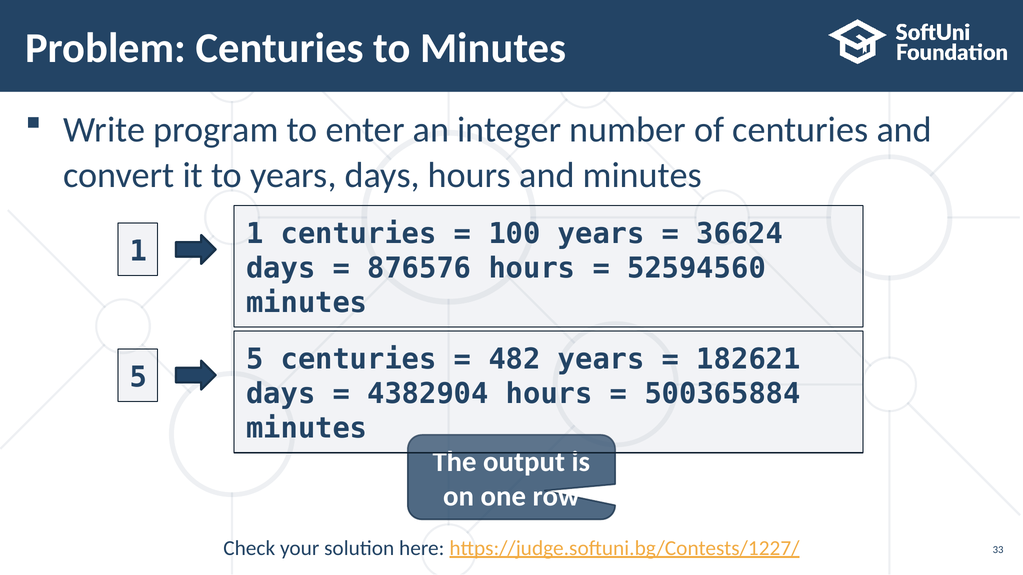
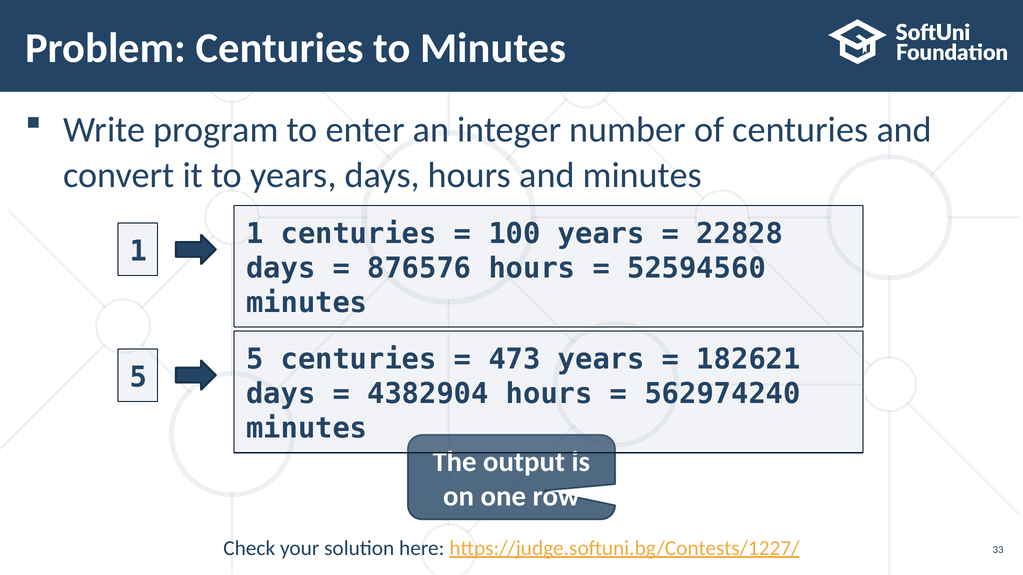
36624: 36624 -> 22828 (740, 234)
482: 482 -> 473 (515, 360)
500365884: 500365884 -> 562974240 (723, 394)
